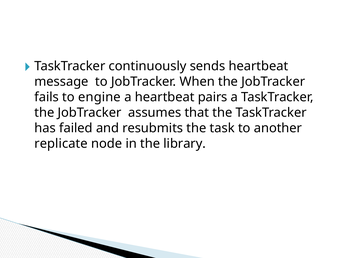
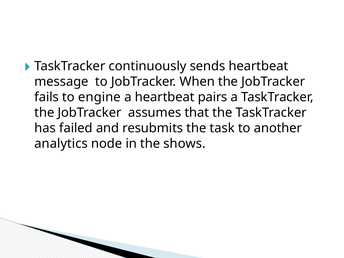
replicate: replicate -> analytics (61, 144)
library: library -> shows (185, 144)
